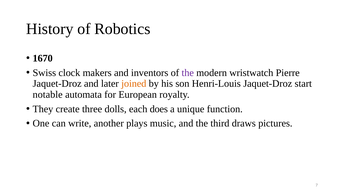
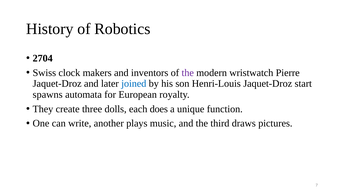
1670: 1670 -> 2704 (43, 58)
joined colour: orange -> blue (134, 83)
notable: notable -> spawns (48, 94)
